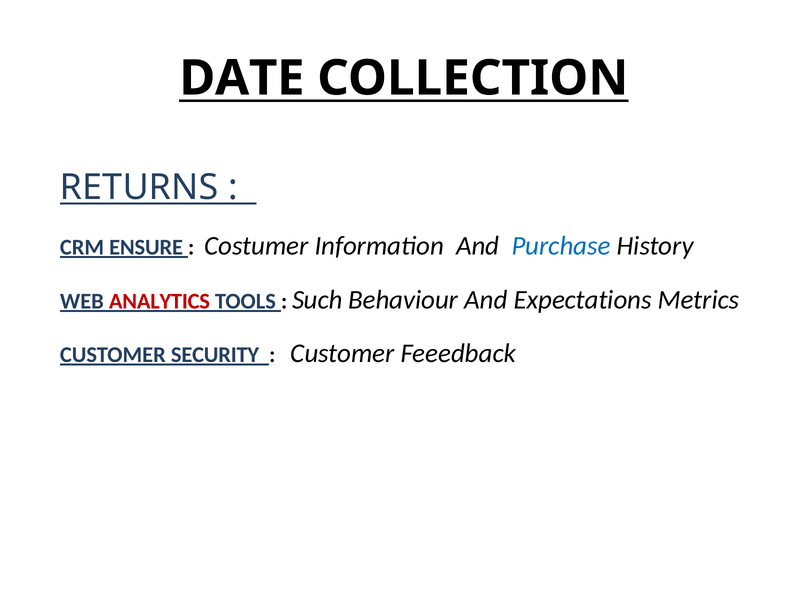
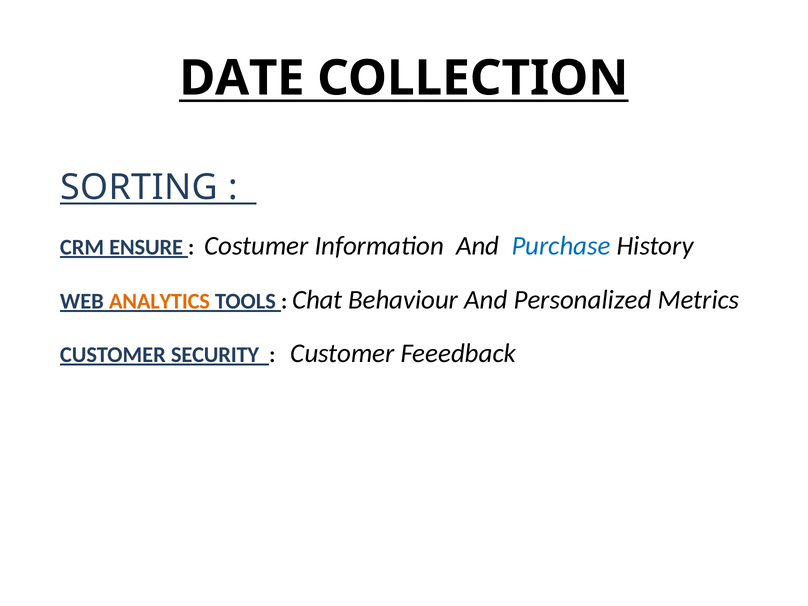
RETURNS: RETURNS -> SORTING (139, 187)
ANALYTICS colour: red -> orange (159, 301)
Such: Such -> Chat (317, 300)
Expectations: Expectations -> Personalized (583, 300)
